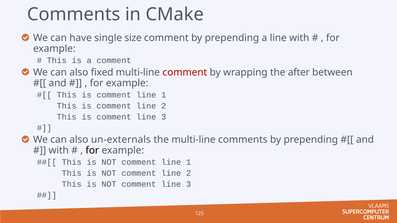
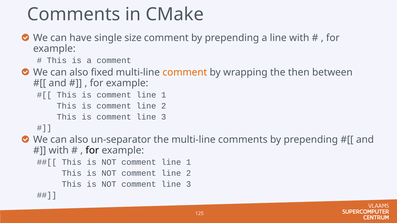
comment colour: red -> orange (185, 72)
after: after -> then (299, 72)
un-externals: un-externals -> un-separator (121, 140)
